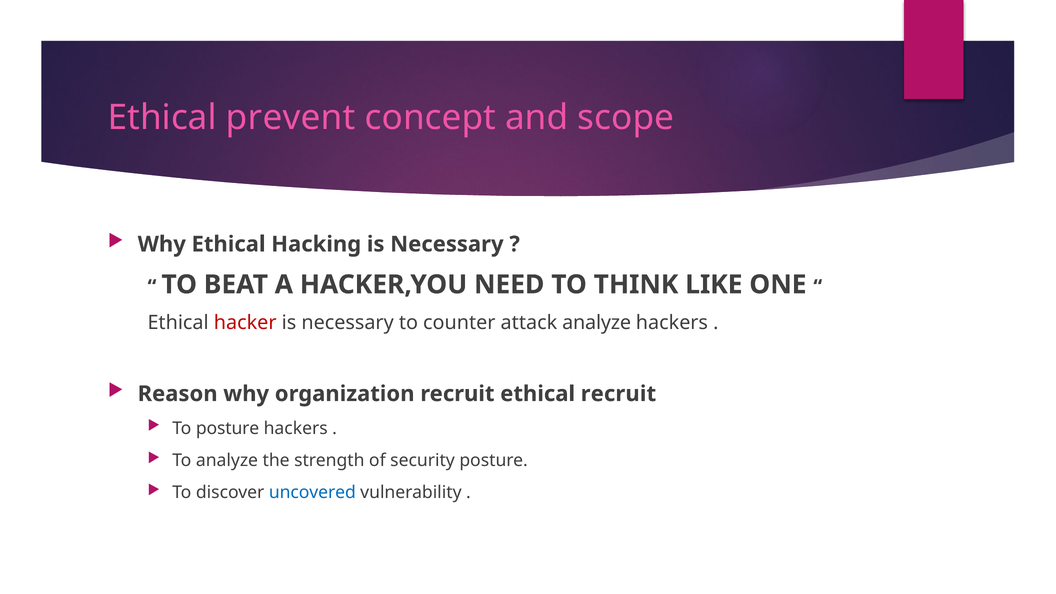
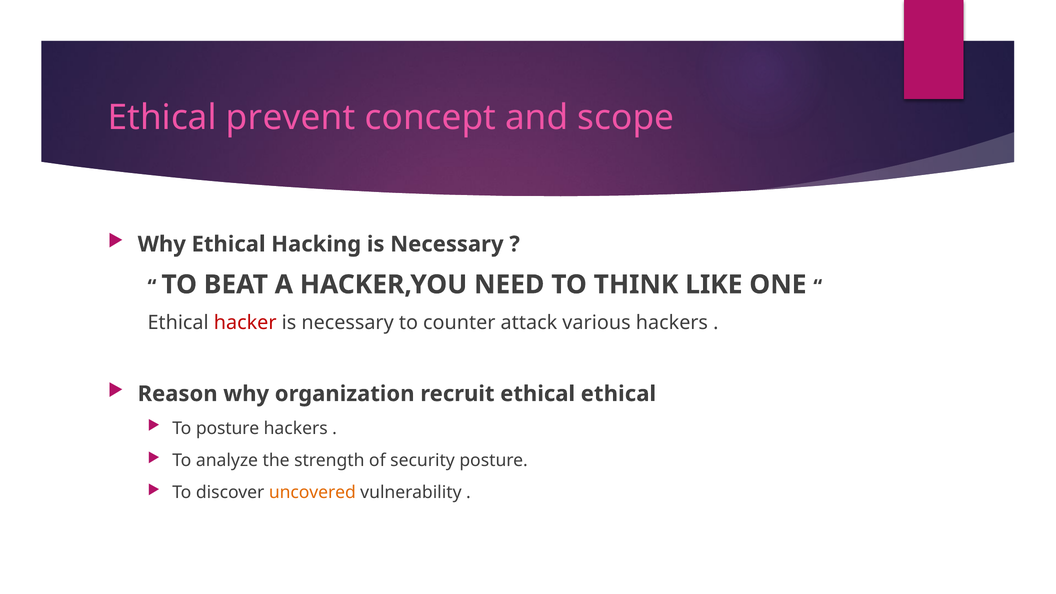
attack analyze: analyze -> various (597, 323)
ethical recruit: recruit -> ethical (618, 394)
uncovered colour: blue -> orange (312, 493)
